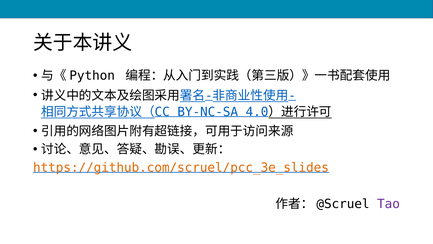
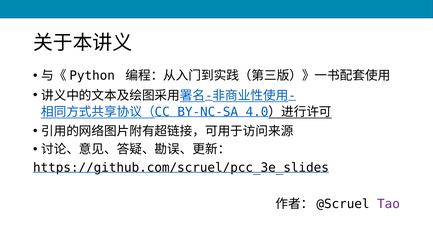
https://github.com/scruel/pcc_3e_slides colour: orange -> black (181, 167)
